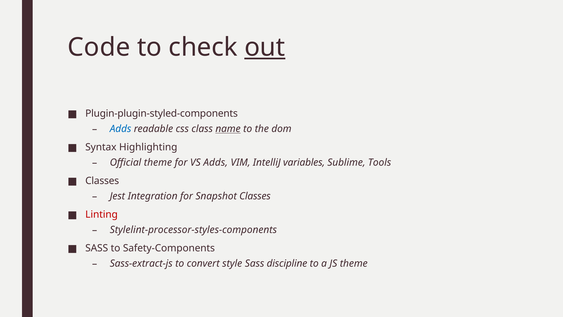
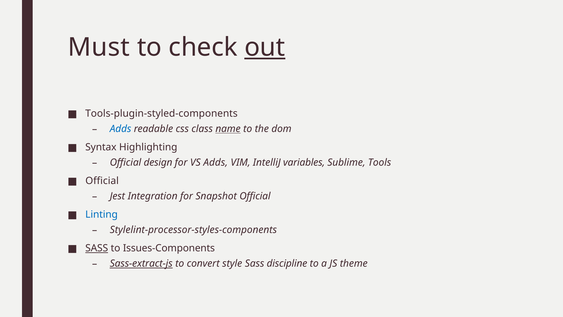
Code: Code -> Must (99, 47)
Plugin-plugin-styled-components: Plugin-plugin-styled-components -> Tools-plugin-styled-components (161, 113)
Official theme: theme -> design (158, 162)
Classes: Classes -> Official (102, 181)
Snapshot Classes: Classes -> Official (255, 196)
Linting colour: red -> blue (102, 214)
SASS underline: none -> present (97, 248)
Safety-Components: Safety-Components -> Issues-Components (169, 248)
Sass-extract-js underline: none -> present (141, 263)
